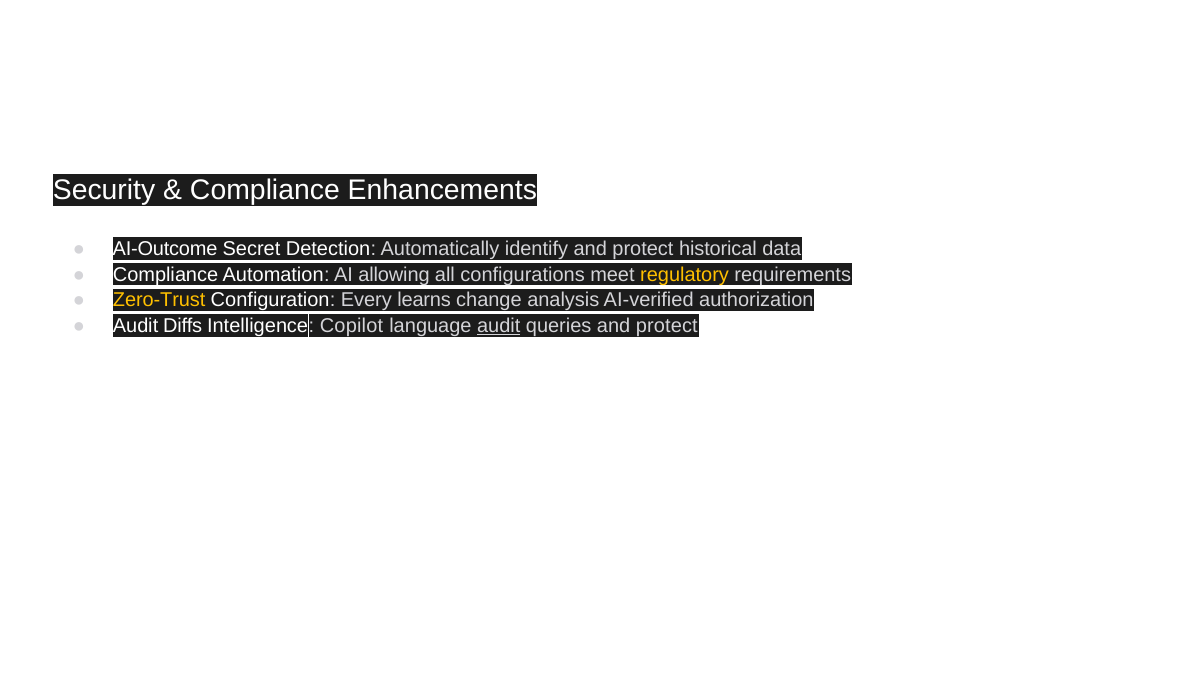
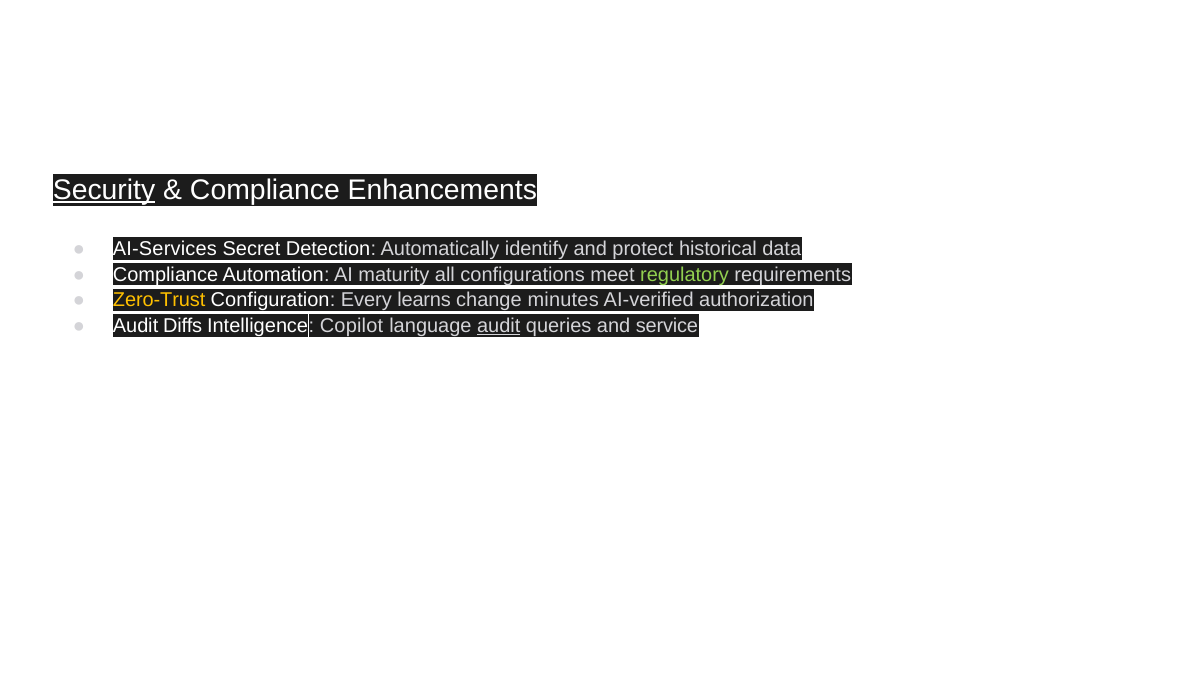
Security underline: none -> present (104, 190)
AI-Outcome: AI-Outcome -> AI-Services (165, 249)
allowing: allowing -> maturity (394, 275)
regulatory colour: yellow -> light green (685, 275)
analysis: analysis -> minutes (563, 300)
queries and protect: protect -> service (667, 326)
